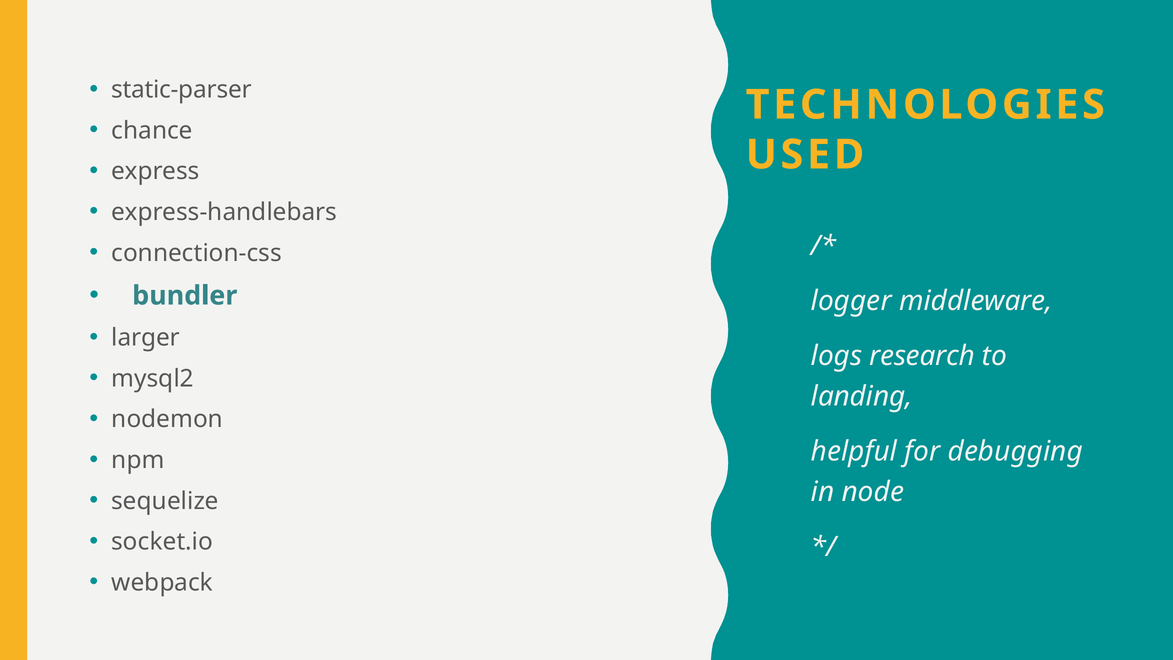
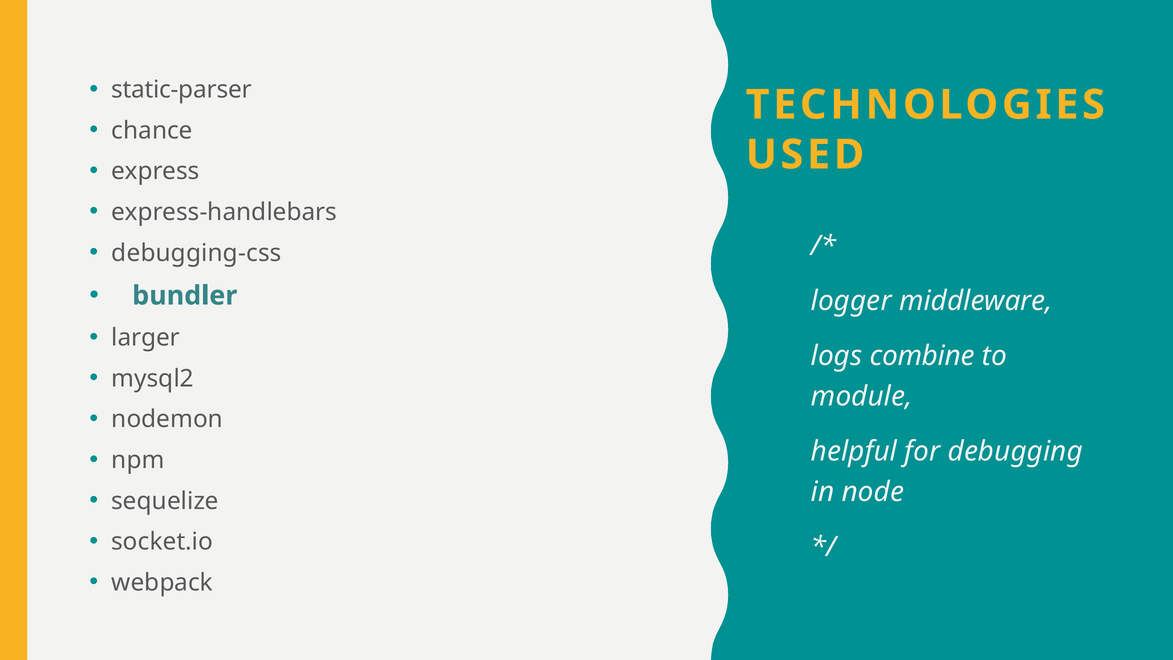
connection-css: connection-css -> debugging-css (197, 253)
research: research -> combine (922, 356)
landing: landing -> module (862, 396)
